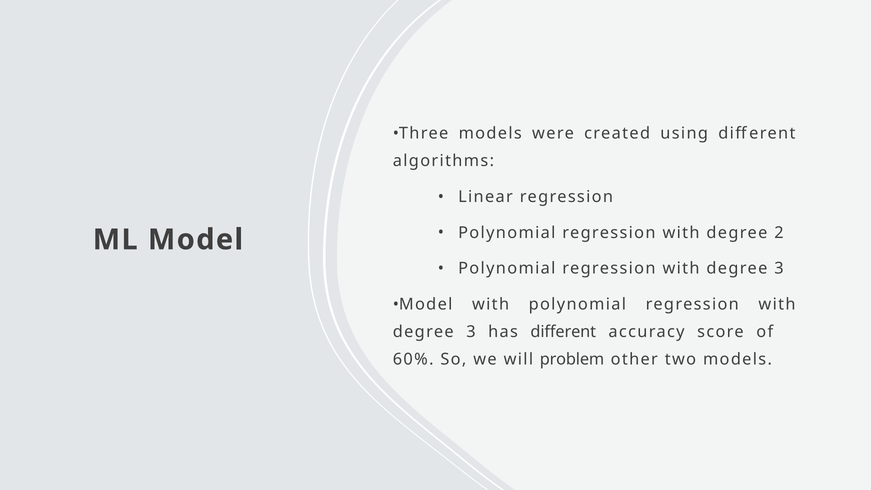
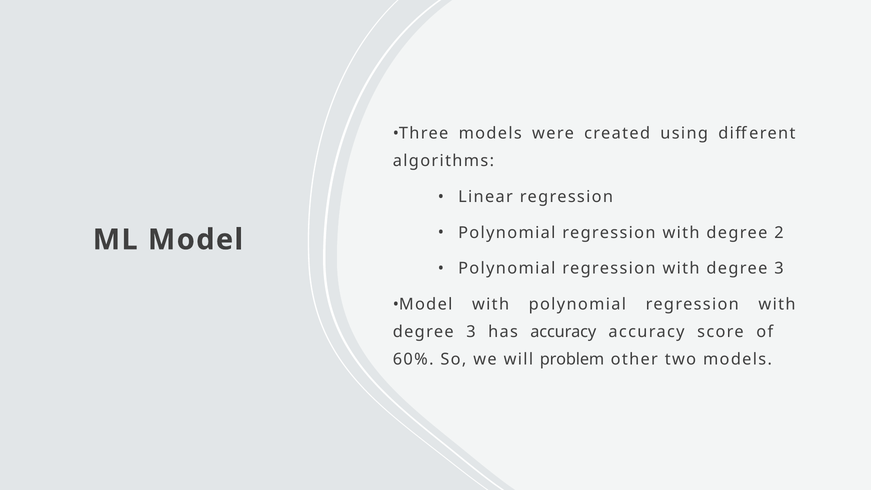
has different: different -> accuracy (563, 332)
